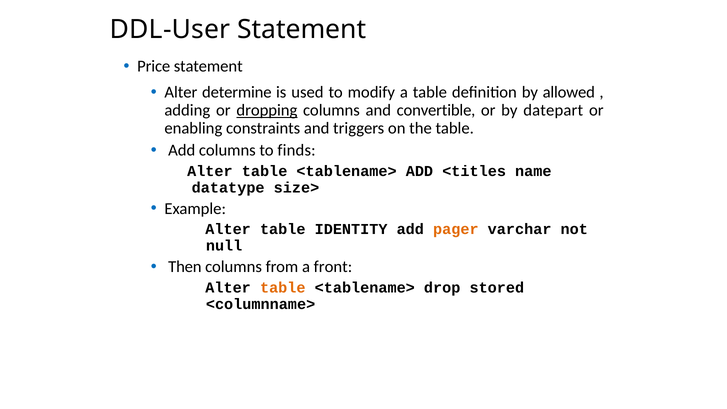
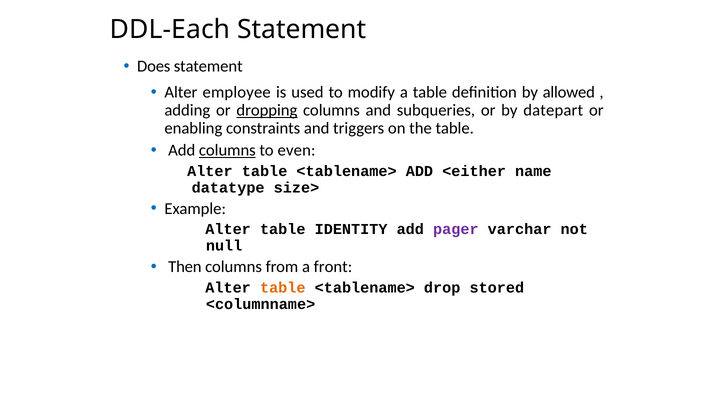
DDL-User: DDL-User -> DDL-Each (170, 29)
Price: Price -> Does (154, 66)
determine: determine -> employee (237, 92)
convertible: convertible -> subqueries (436, 110)
columns underline: none -> present (227, 150)
finds: finds -> even (297, 150)
<titles: <titles -> <either (474, 171)
pager colour: orange -> purple (456, 229)
